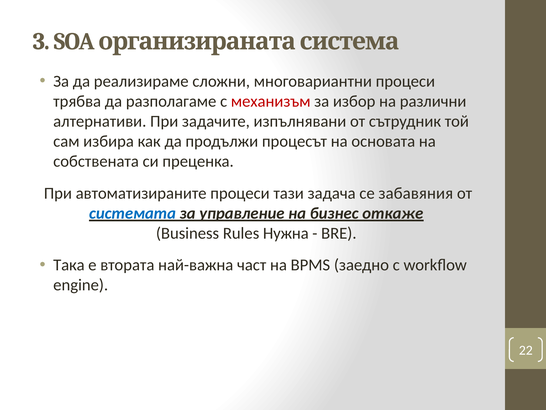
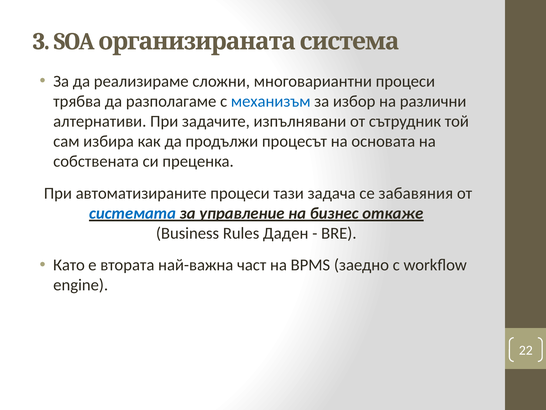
механизъм colour: red -> blue (271, 101)
Нужна: Нужна -> Даден (286, 233)
Така: Така -> Като (69, 265)
